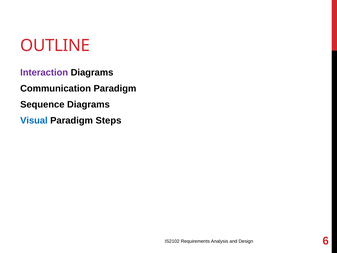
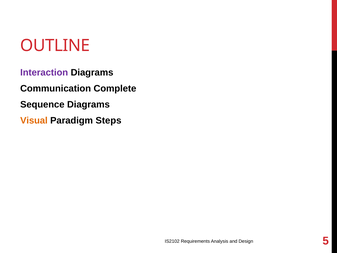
Communication Paradigm: Paradigm -> Complete (115, 88)
Visual colour: blue -> orange (34, 120)
6: 6 -> 5 (326, 241)
